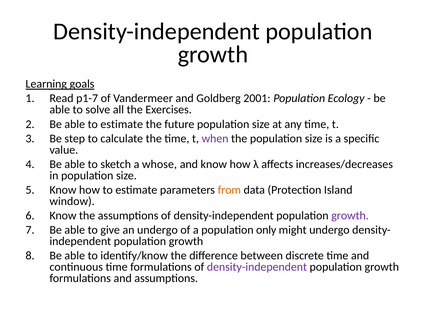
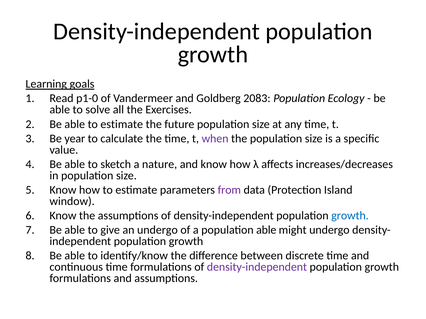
p1-7: p1-7 -> p1-0 (87, 99)
2001: 2001 -> 2083 (257, 99)
step: step -> year (75, 139)
whose: whose -> nature (160, 164)
from colour: orange -> purple (229, 190)
growth colour: purple -> blue (350, 216)
population only: only -> able (266, 230)
